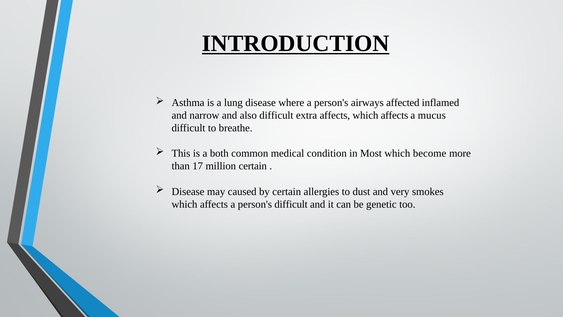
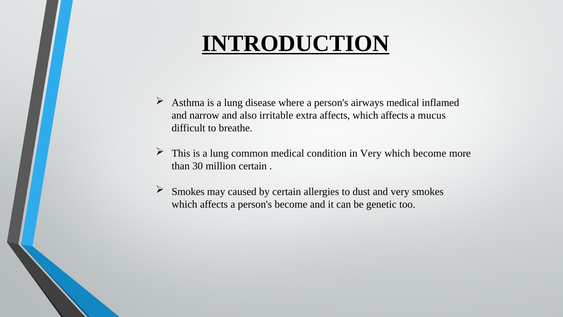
airways affected: affected -> medical (403, 103)
also difficult: difficult -> irritable (276, 115)
This is a both: both -> lung (219, 153)
in Most: Most -> Very (371, 153)
17: 17 -> 30 (198, 166)
Disease: Disease -> Smokes (188, 191)
person's difficult: difficult -> become (291, 204)
